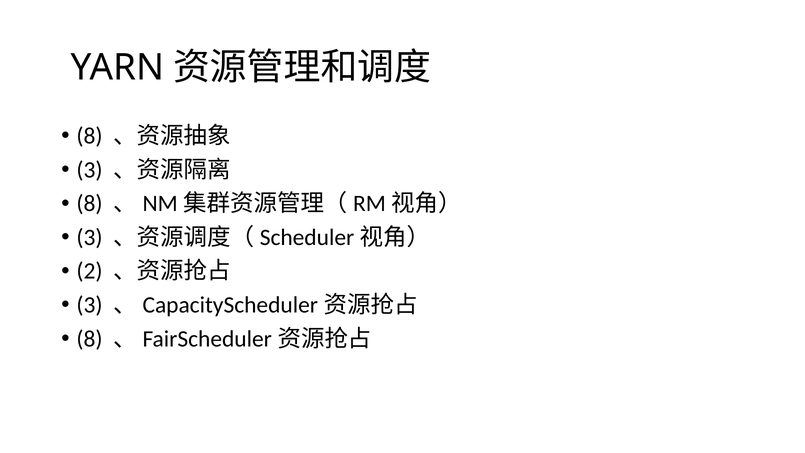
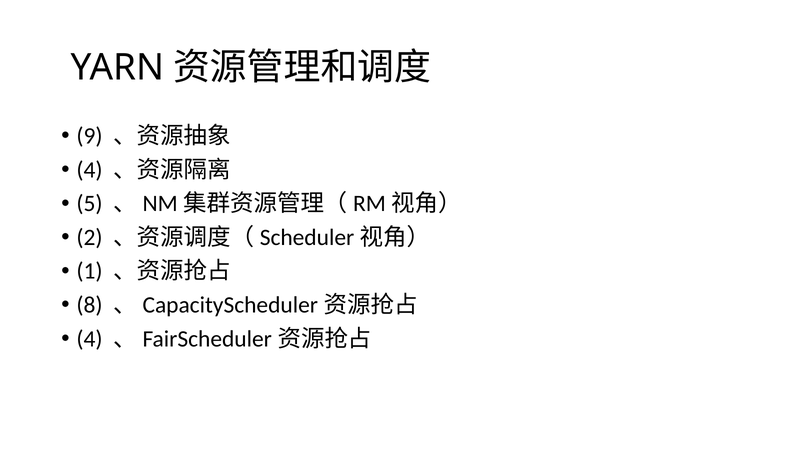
8: 8 -> 9 (90, 136)
3: 3 -> 4 (90, 170)
8: 8 -> 5 (90, 204)
3: 3 -> 2 (90, 237)
2: 2 -> 1 (90, 271)
3: 3 -> 8 (90, 305)
8: 8 -> 4 (90, 339)
